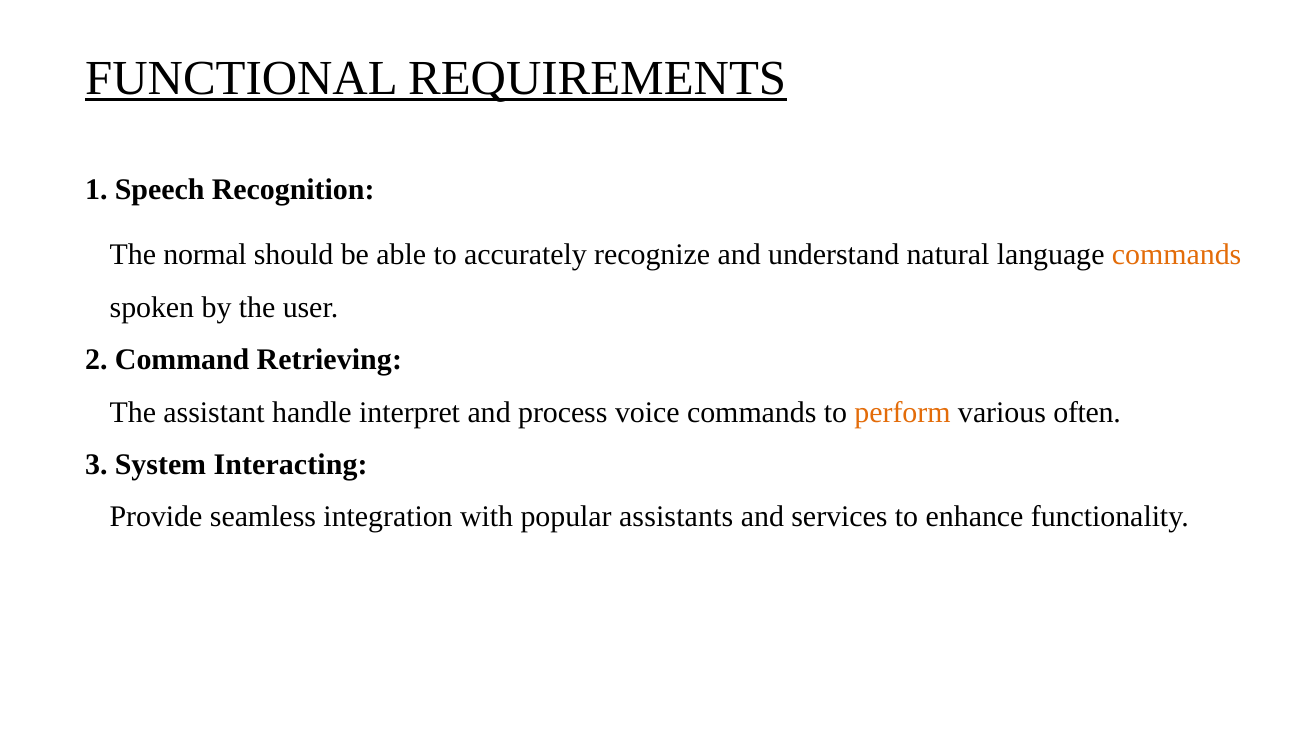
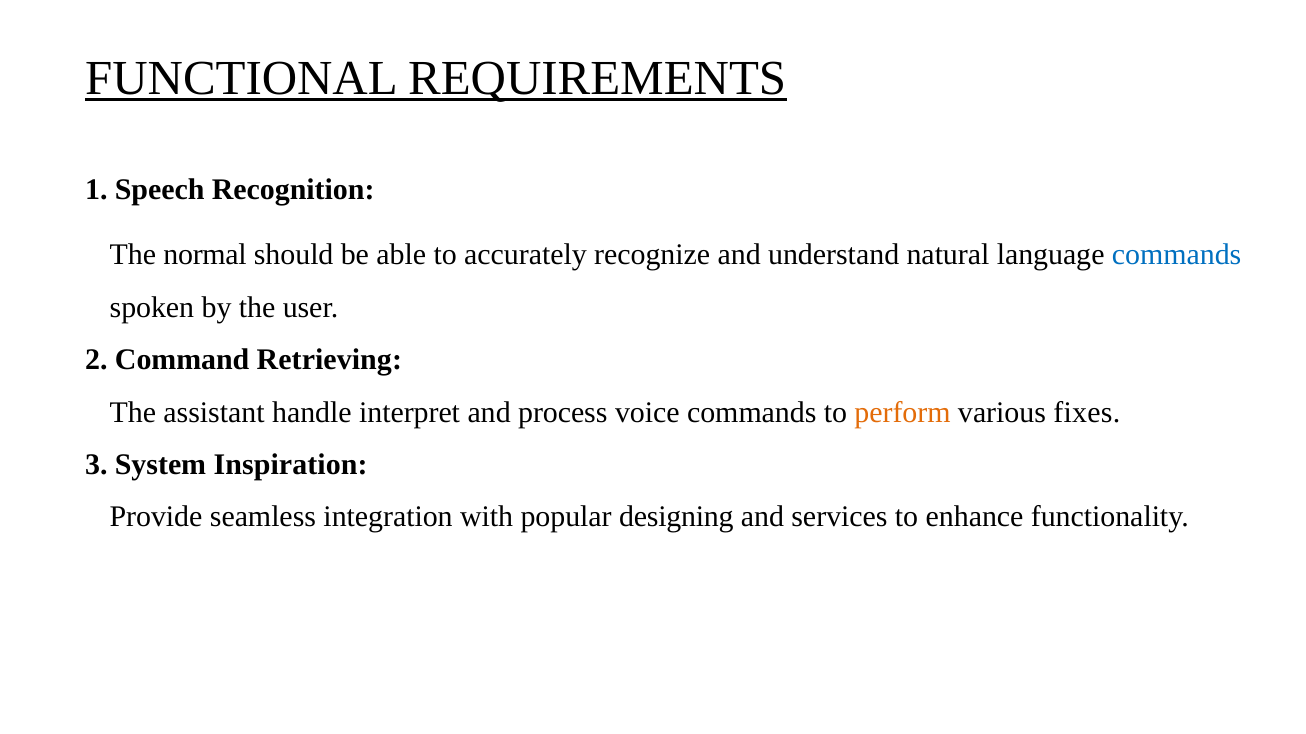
commands colour: orange -> blue (1177, 254)
often: often -> fixes (1087, 413)
Interacting: Interacting -> Inspiration (291, 465)
assistants: assistants -> designing (676, 517)
